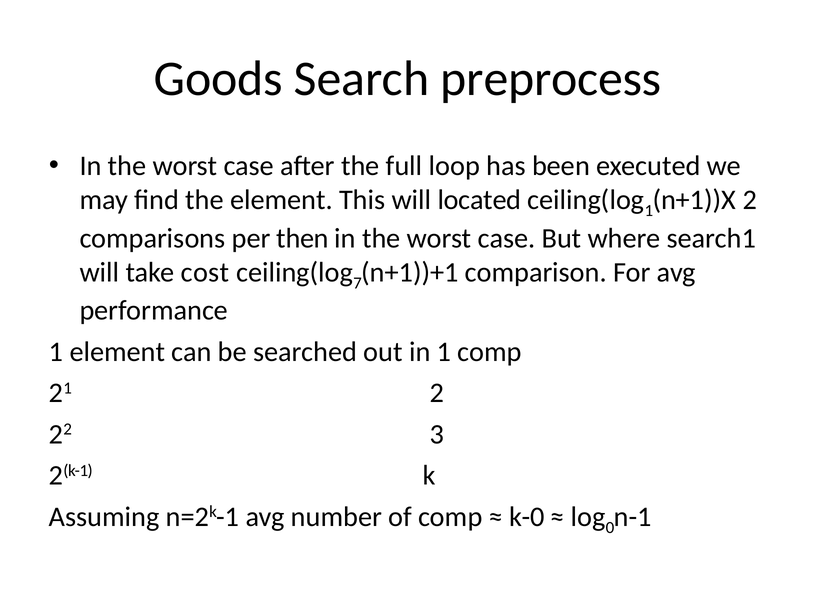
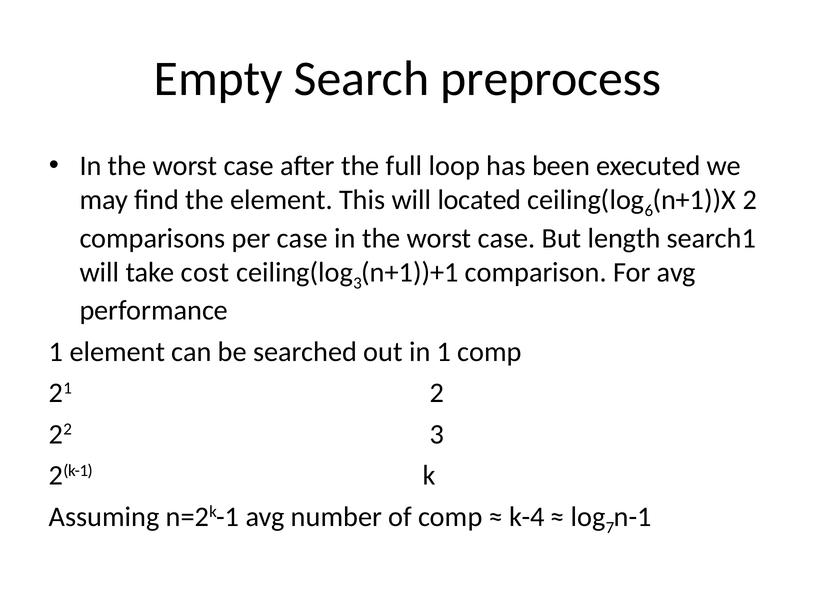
Goods: Goods -> Empty (218, 79)
1: 1 -> 6 (649, 211)
per then: then -> case (302, 238)
where: where -> length (624, 238)
7: 7 -> 3 (357, 283)
k-0: k-0 -> k-4 (527, 517)
0: 0 -> 7 (610, 528)
